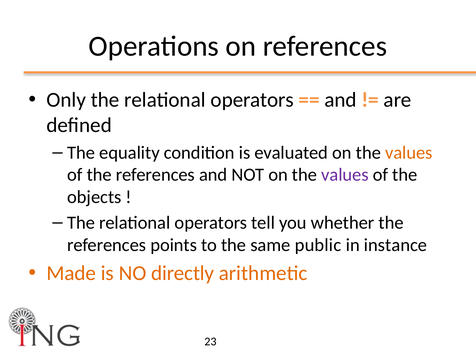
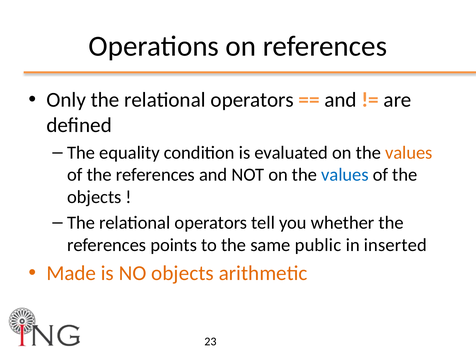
values colour: purple -> blue (345, 175)
instance: instance -> inserted (395, 245)
NO directly: directly -> objects (183, 273)
